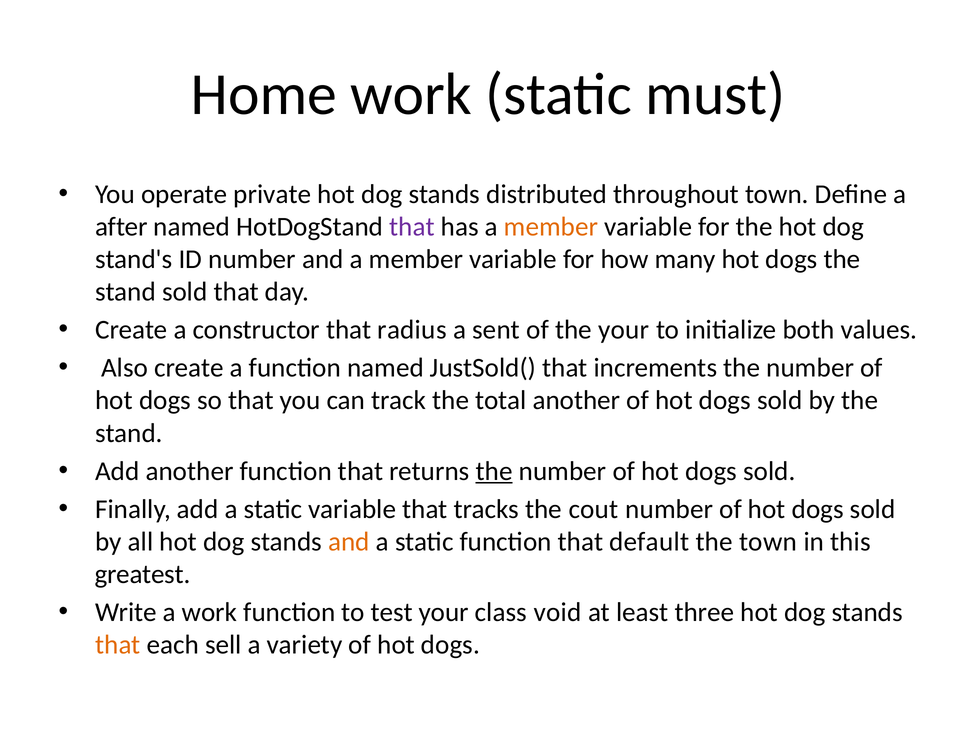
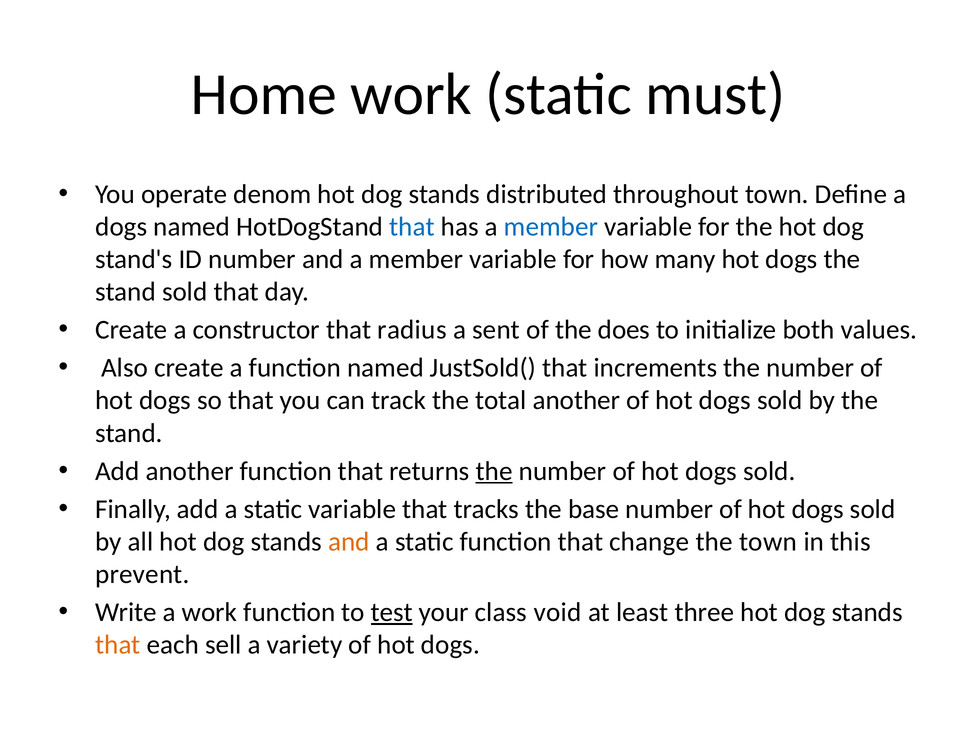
private: private -> denom (272, 194)
after: after -> dogs (121, 227)
that colour: purple -> blue (412, 227)
member colour: orange -> blue (551, 227)
the your: your -> does (624, 330)
cout: cout -> base (594, 509)
default: default -> change (649, 542)
greatest: greatest -> prevent (142, 574)
test underline: none -> present (392, 612)
